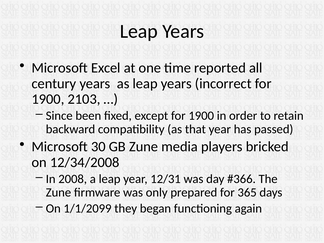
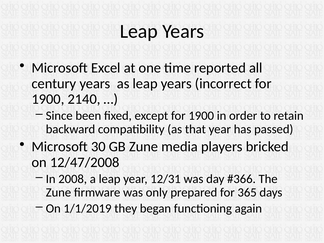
2103: 2103 -> 2140 (84, 99)
12/34/2008: 12/34/2008 -> 12/47/2008 (85, 162)
1/1/2099: 1/1/2099 -> 1/1/2019 (88, 208)
